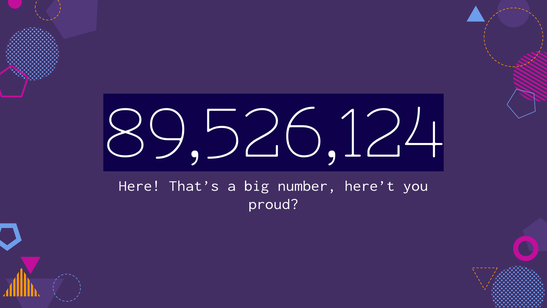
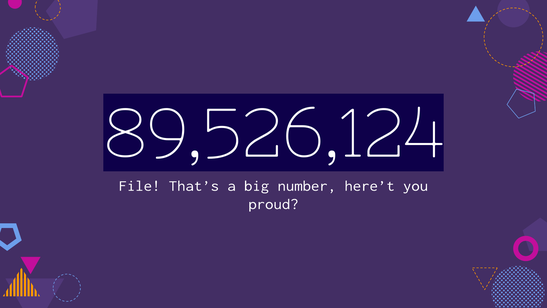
Here: Here -> File (140, 186)
